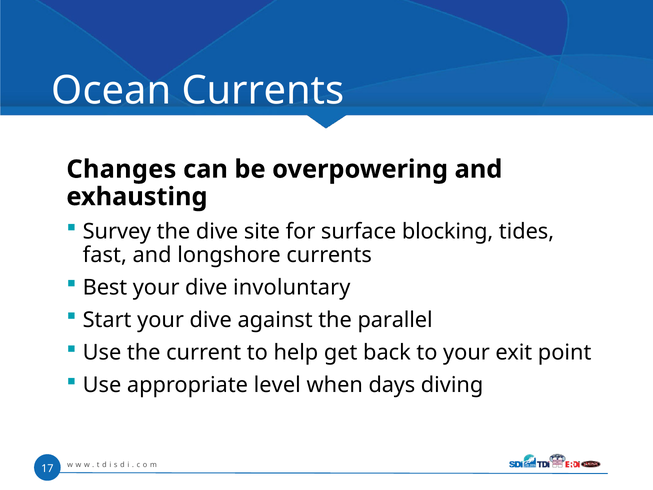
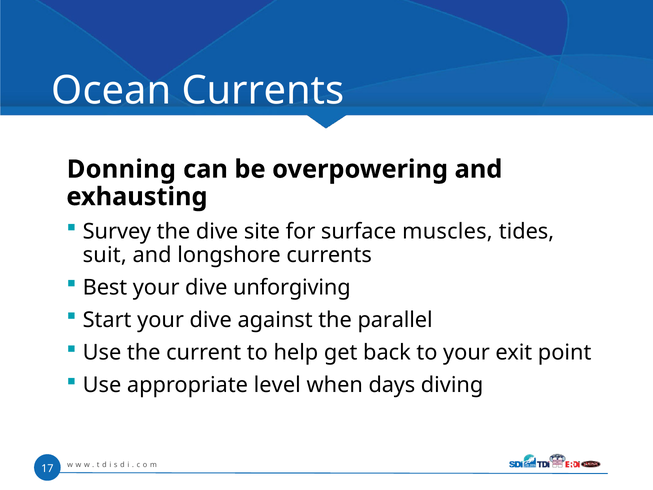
Changes: Changes -> Donning (121, 169)
blocking: blocking -> muscles (447, 231)
fast: fast -> suit (105, 255)
involuntary: involuntary -> unforgiving (292, 287)
